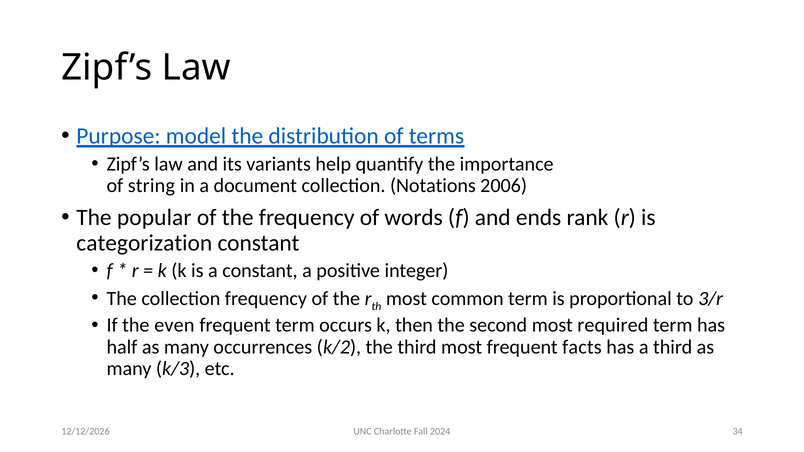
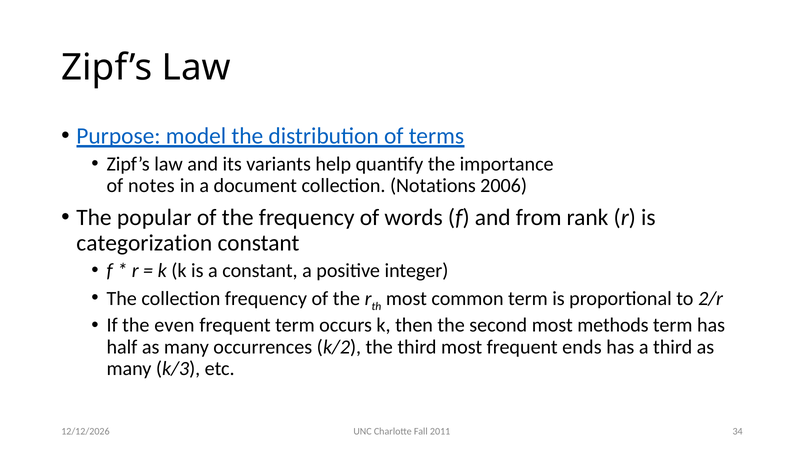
string: string -> notes (151, 186)
ends: ends -> from (539, 218)
3/r: 3/r -> 2/r (711, 299)
required: required -> methods (613, 325)
facts: facts -> ends (582, 347)
2024: 2024 -> 2011 (440, 432)
